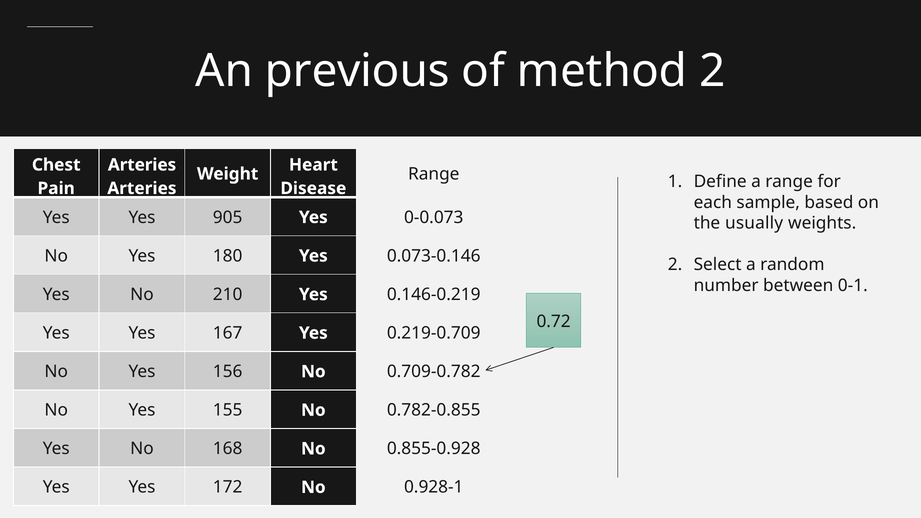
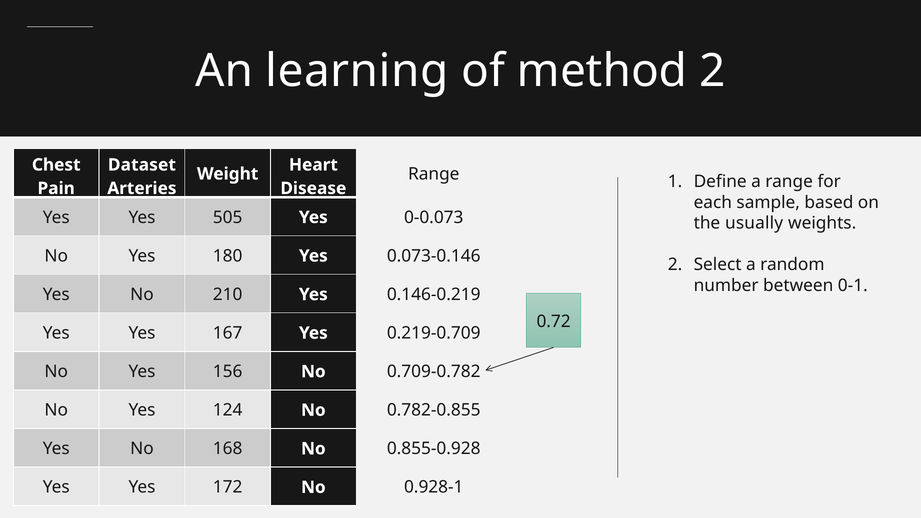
previous: previous -> learning (357, 71)
Arteries: Arteries -> Dataset (142, 165)
905: 905 -> 505 (228, 217)
155: 155 -> 124 (228, 410)
